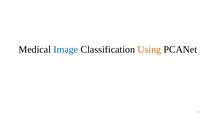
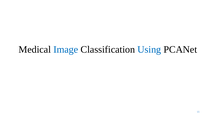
Using colour: orange -> blue (149, 50)
